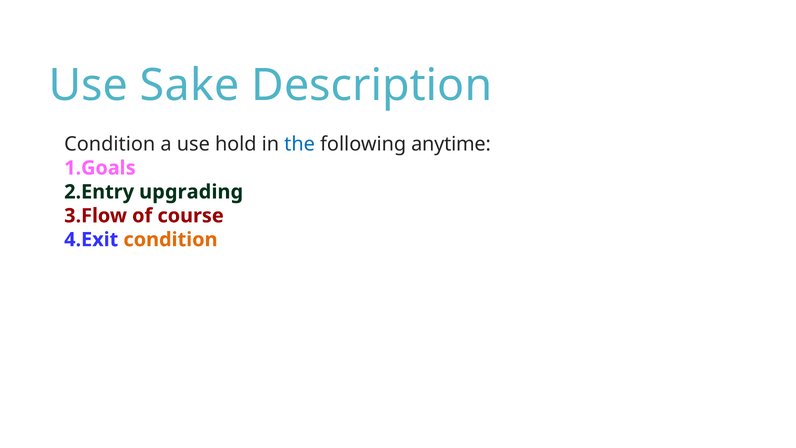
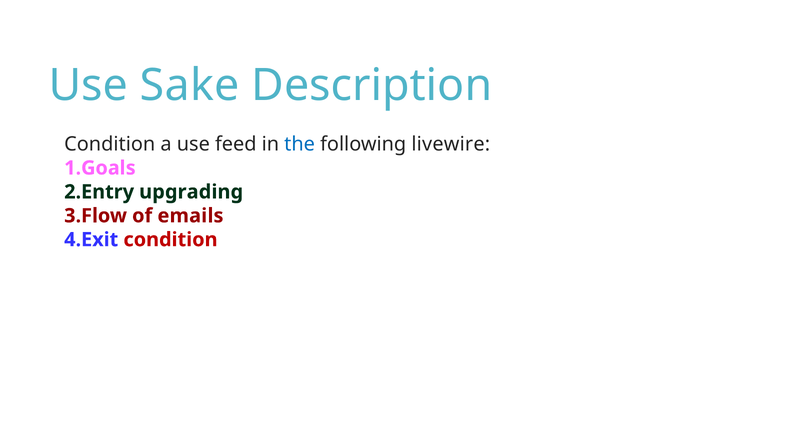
hold: hold -> feed (236, 144)
anytime: anytime -> livewire (451, 144)
course: course -> emails (190, 216)
condition colour: orange -> red (170, 240)
